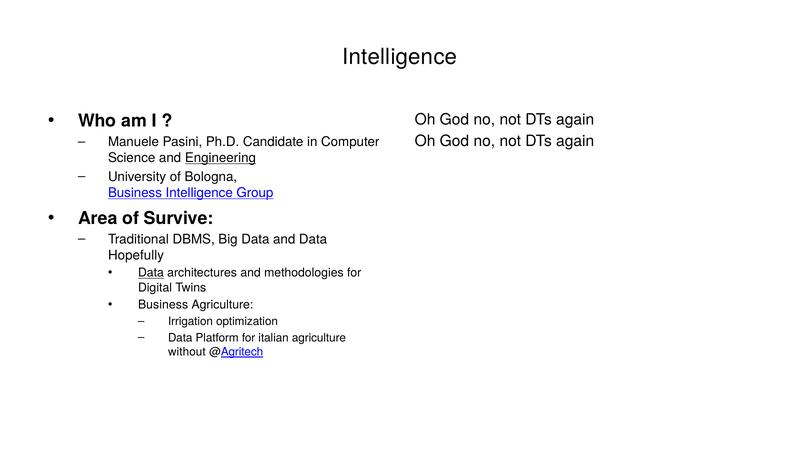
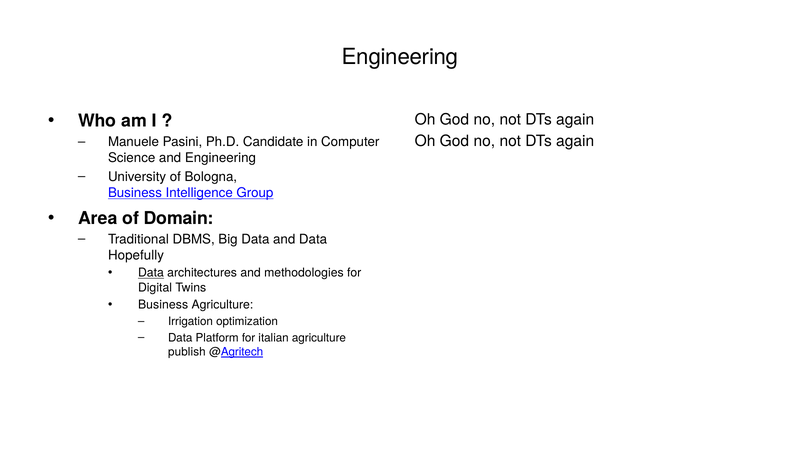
Intelligence: Intelligence -> Engineering (400, 57)
Engineering underline: present -> none (220, 158)
Survive: Survive -> Domain (179, 218)
without: without -> publish (187, 352)
